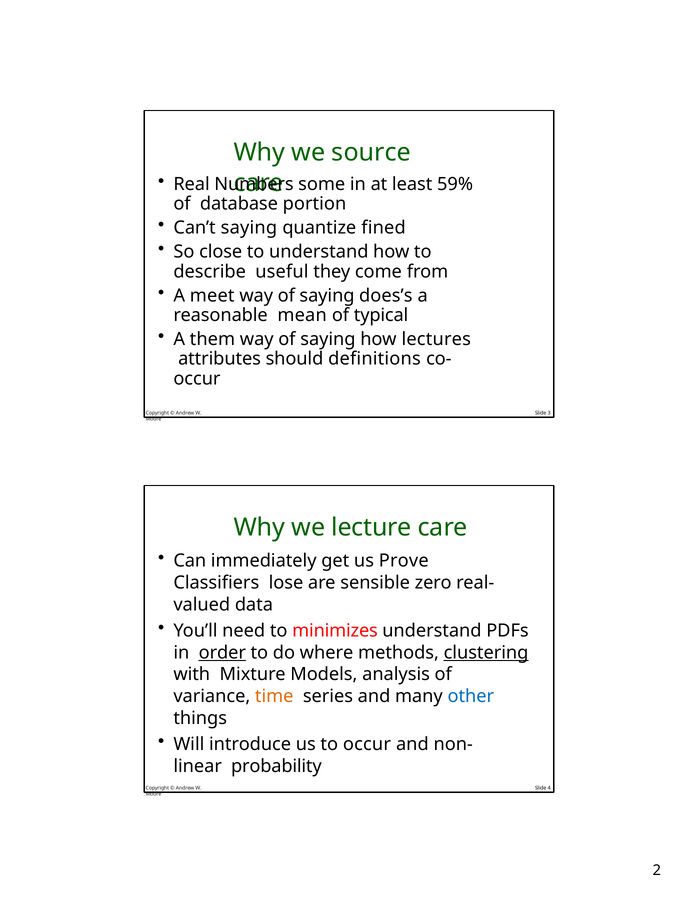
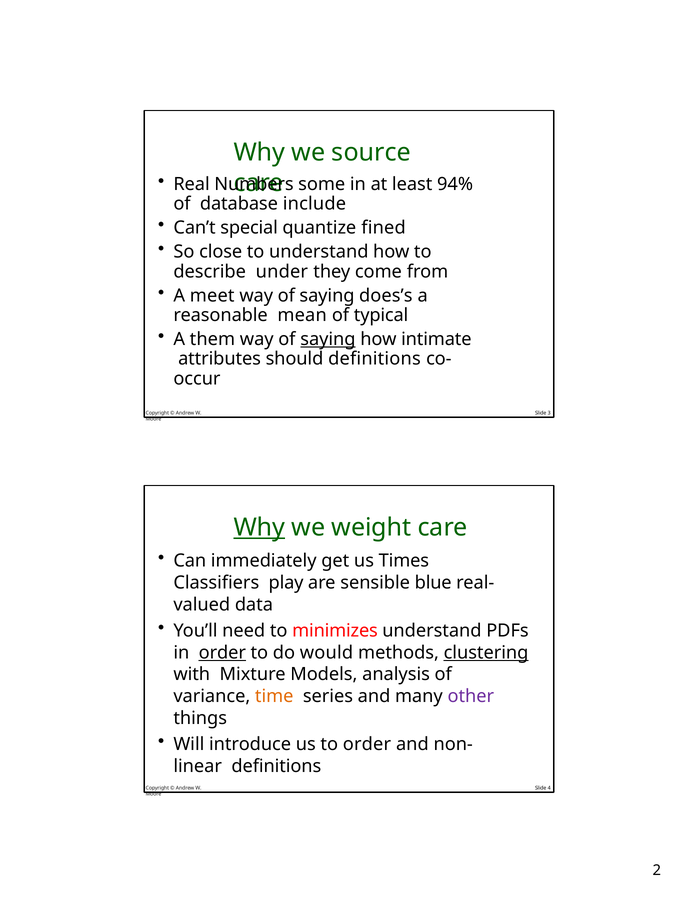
59%: 59% -> 94% (455, 184)
portion: portion -> include (314, 204)
Can’t saying: saying -> special (249, 228)
useful: useful -> under (282, 272)
saying underline: none -> present (328, 339)
lectures: lectures -> intimate (436, 339)
Why underline: none -> present (259, 528)
lecture: lecture -> weight (371, 528)
Prove: Prove -> Times (404, 561)
lose: lose -> play (286, 583)
zero: zero -> blue (433, 583)
where: where -> would (326, 653)
other colour: blue -> purple (471, 697)
to occur: occur -> order (367, 745)
linear probability: probability -> definitions (276, 767)
